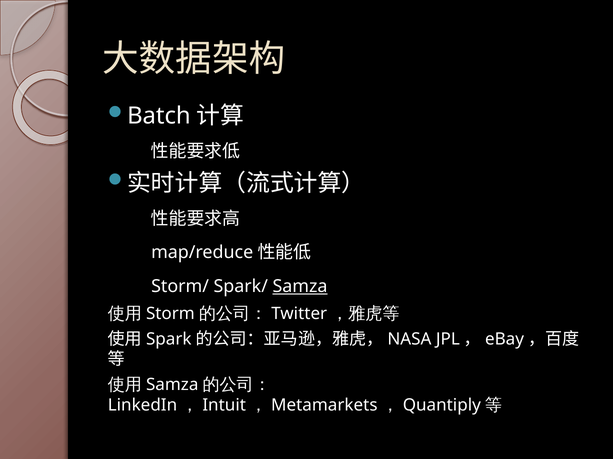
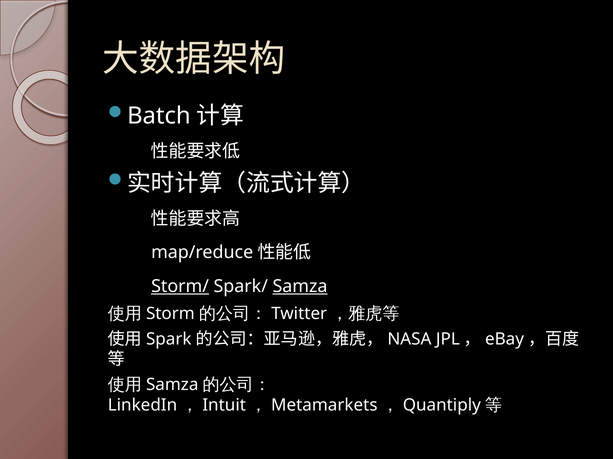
Storm/ underline: none -> present (180, 287)
